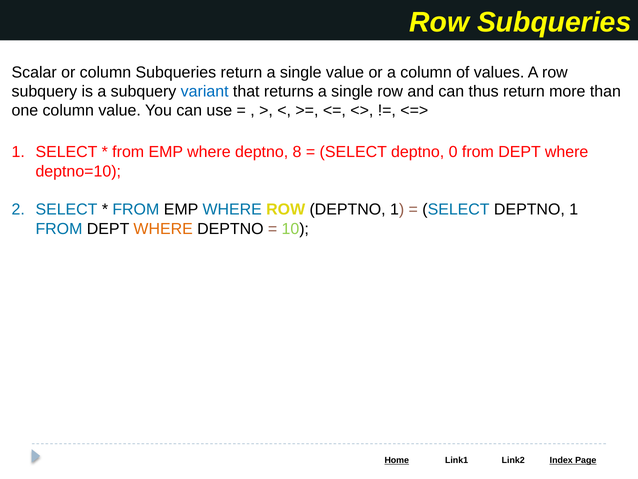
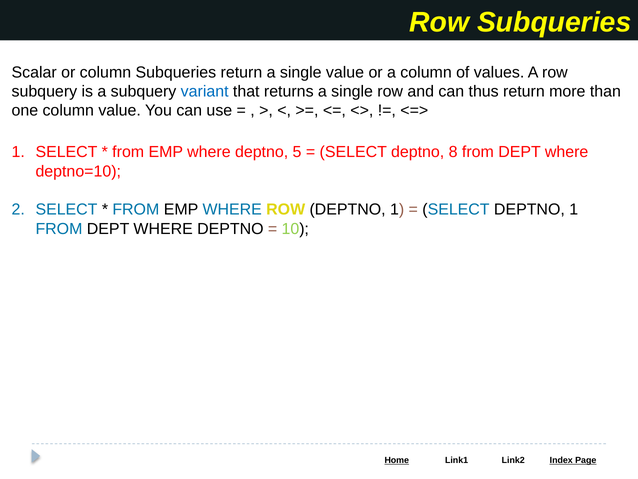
8: 8 -> 5 (297, 152)
0: 0 -> 8 (453, 152)
WHERE colour: orange -> black (163, 229)
